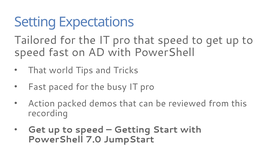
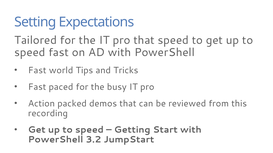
That: That -> Fast (37, 71)
7.0: 7.0 -> 3.2 (93, 140)
